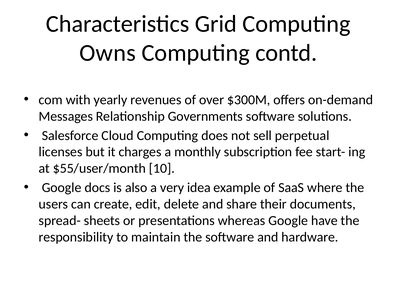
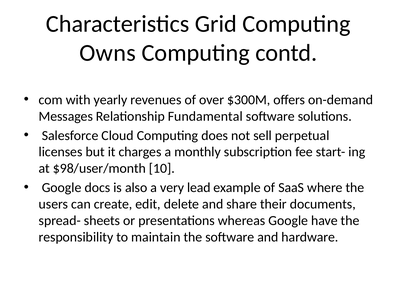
Governments: Governments -> Fundamental (205, 117)
$55/user/month: $55/user/month -> $98/user/month (99, 169)
idea: idea -> lead (199, 188)
